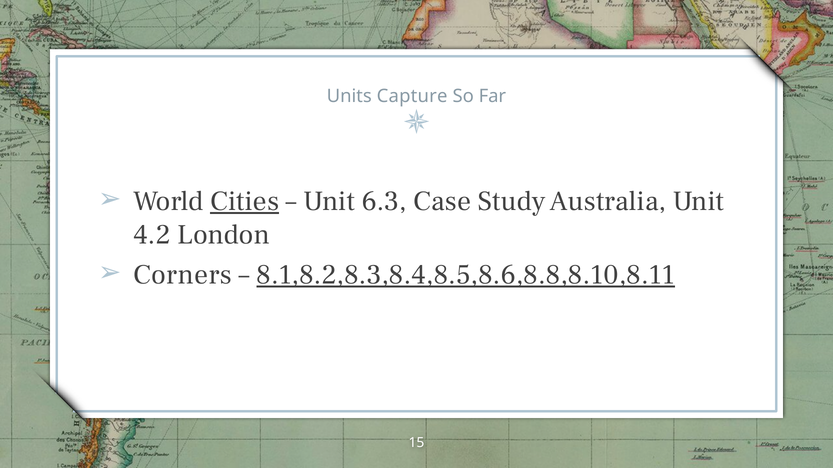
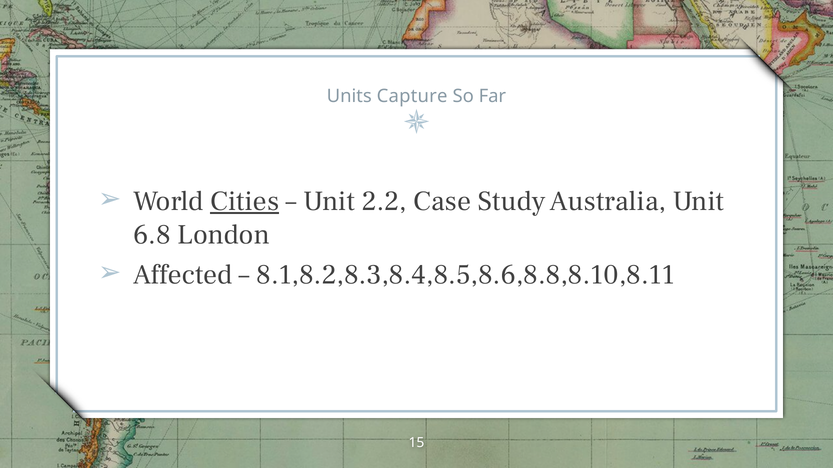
6.3: 6.3 -> 2.2 (384, 201)
4.2: 4.2 -> 6.8 (152, 235)
Corners: Corners -> Affected (183, 275)
8.1,8.2,8.3,8.4,8.5,8.6,8.8,8.10,8.11 underline: present -> none (466, 275)
